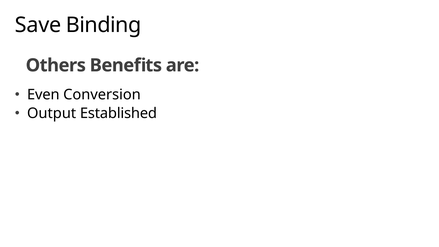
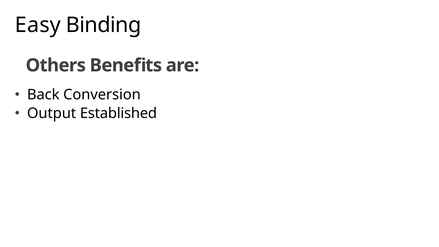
Save: Save -> Easy (38, 25)
Even: Even -> Back (43, 95)
